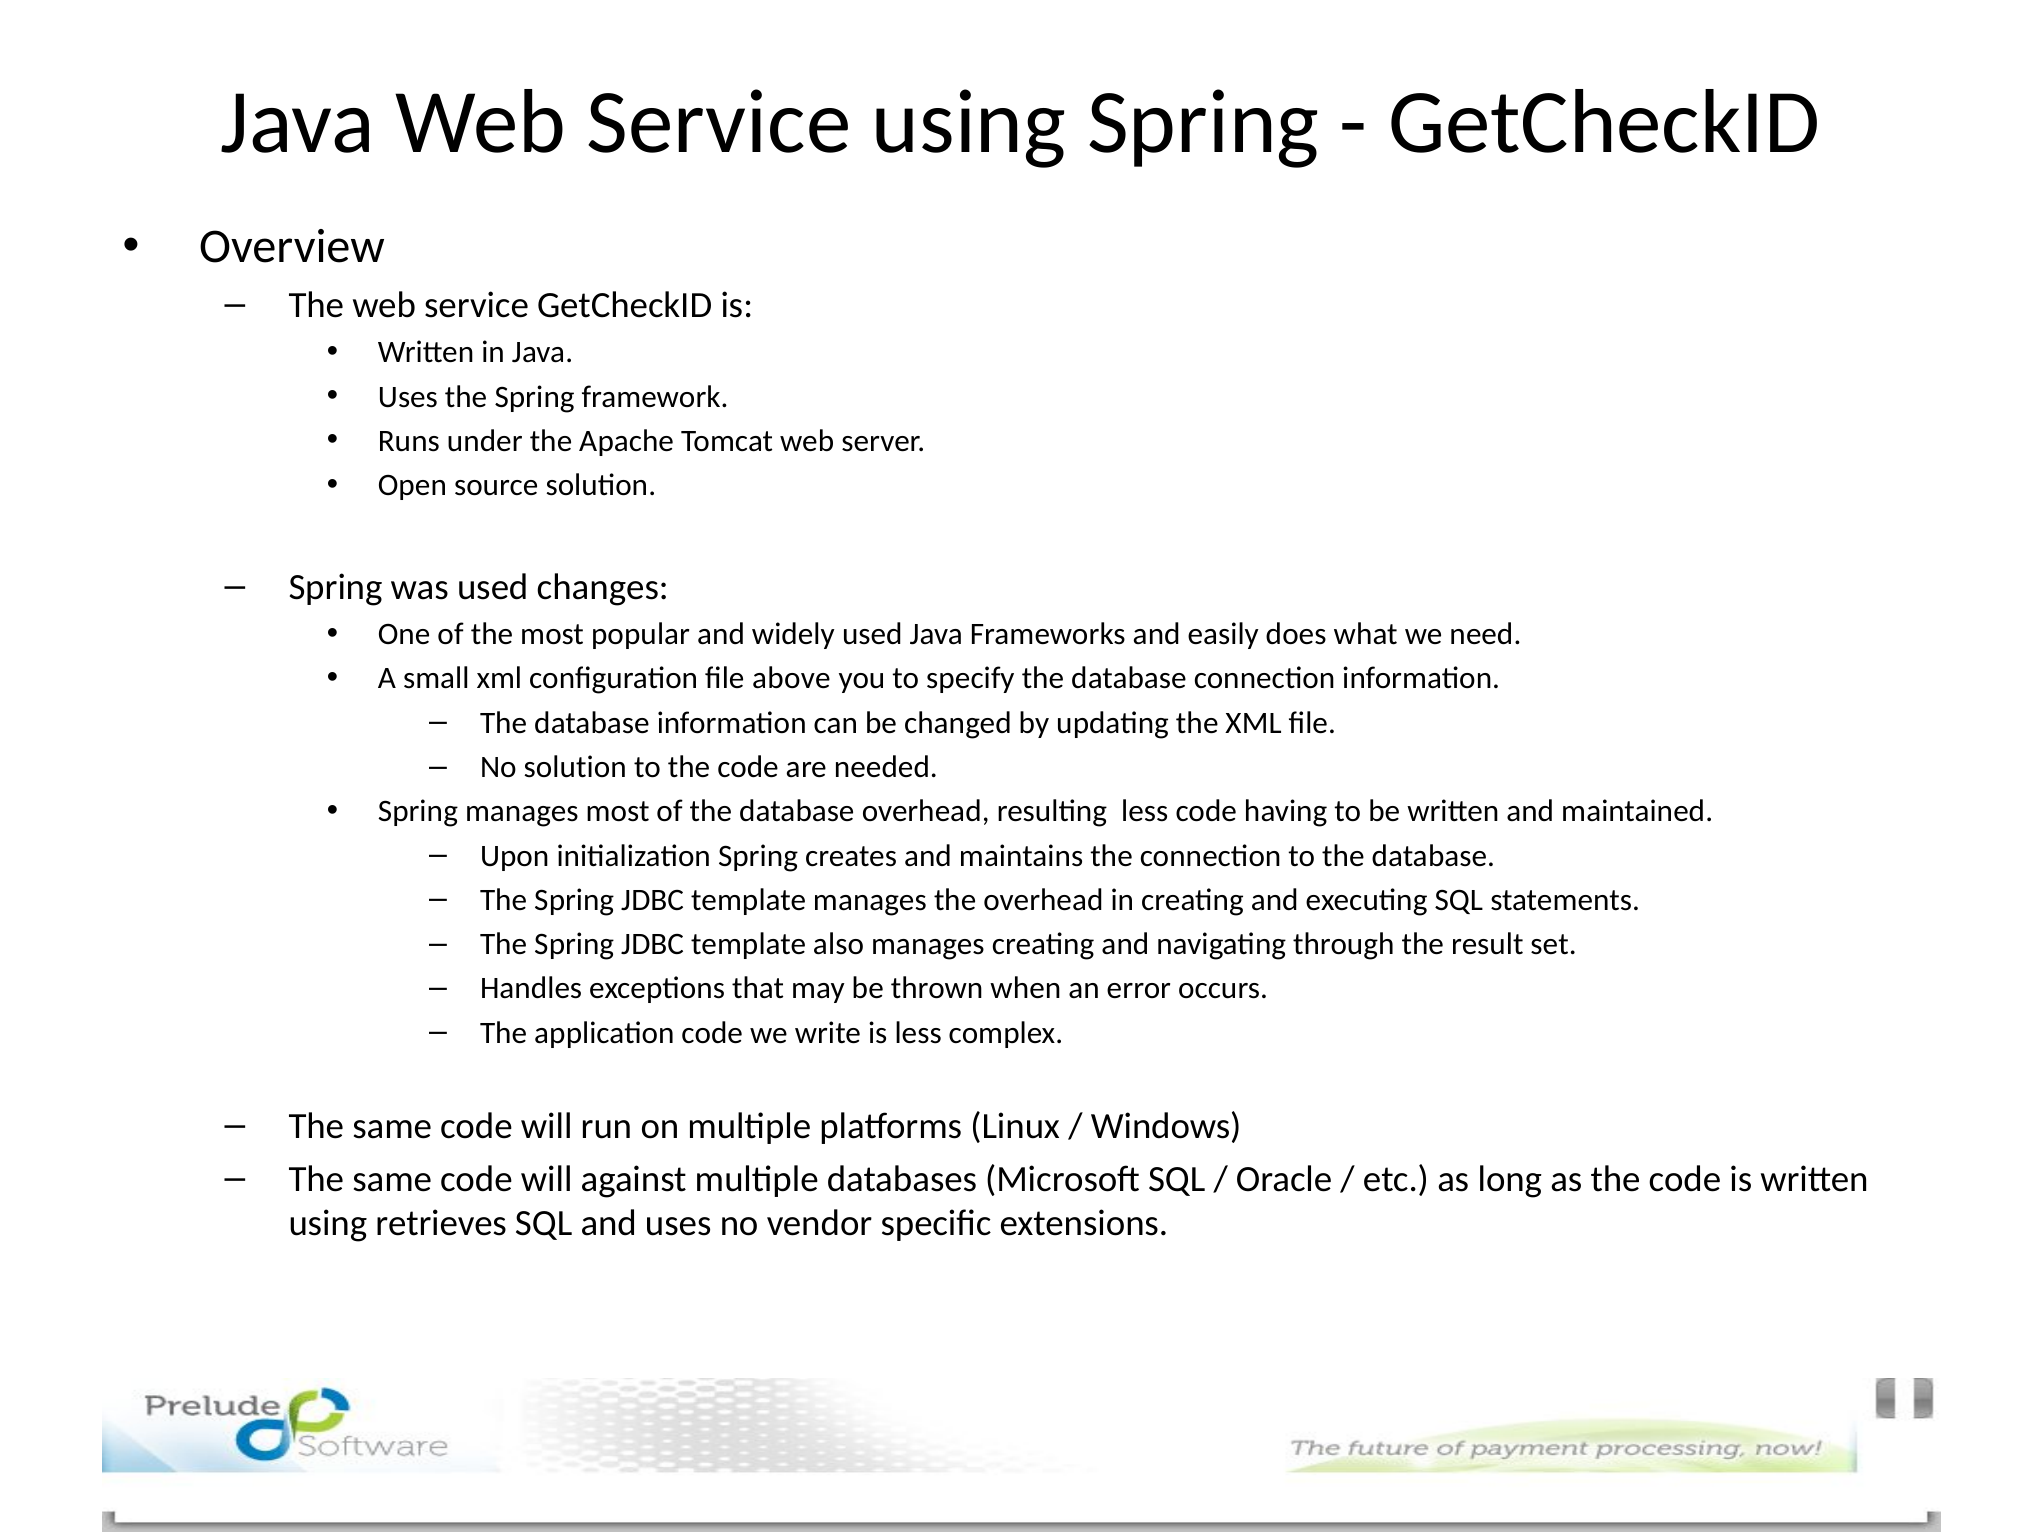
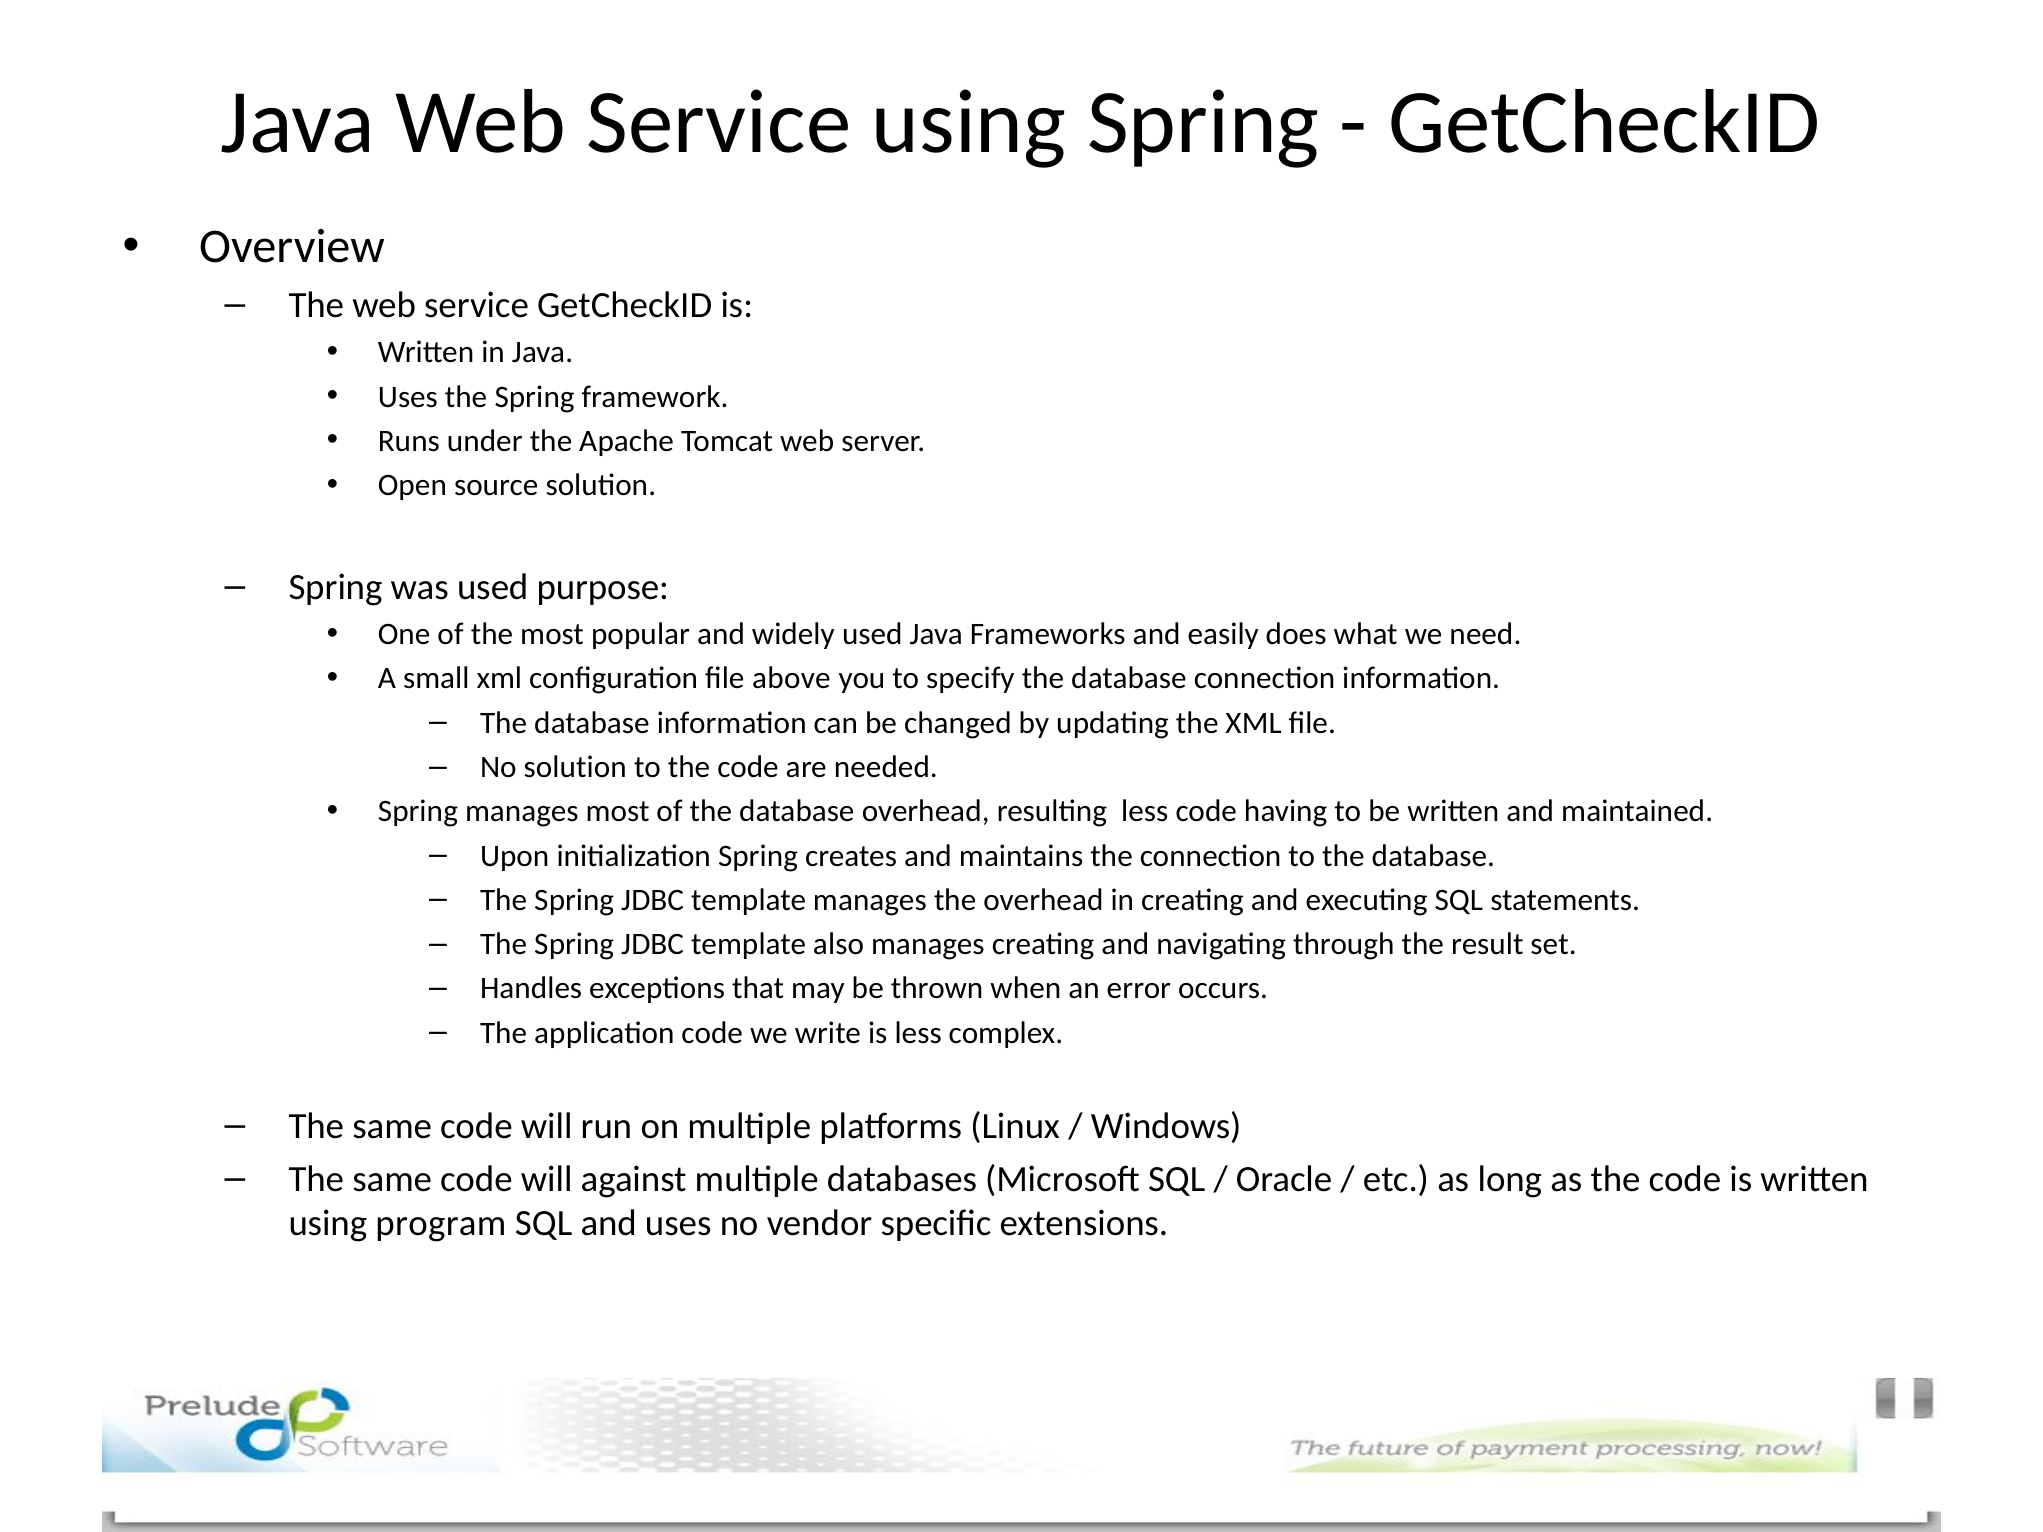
changes: changes -> purpose (603, 587)
retrieves: retrieves -> program (441, 1223)
